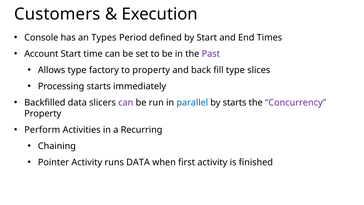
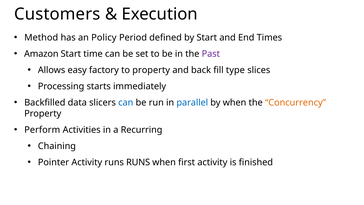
Console: Console -> Method (41, 38)
Types: Types -> Policy (104, 38)
Account: Account -> Amazon (41, 54)
Allows type: type -> easy (77, 70)
can colour: purple -> blue (126, 102)
by starts: starts -> when (235, 102)
Concurrency colour: purple -> orange (296, 102)
runs DATA: DATA -> RUNS (138, 162)
